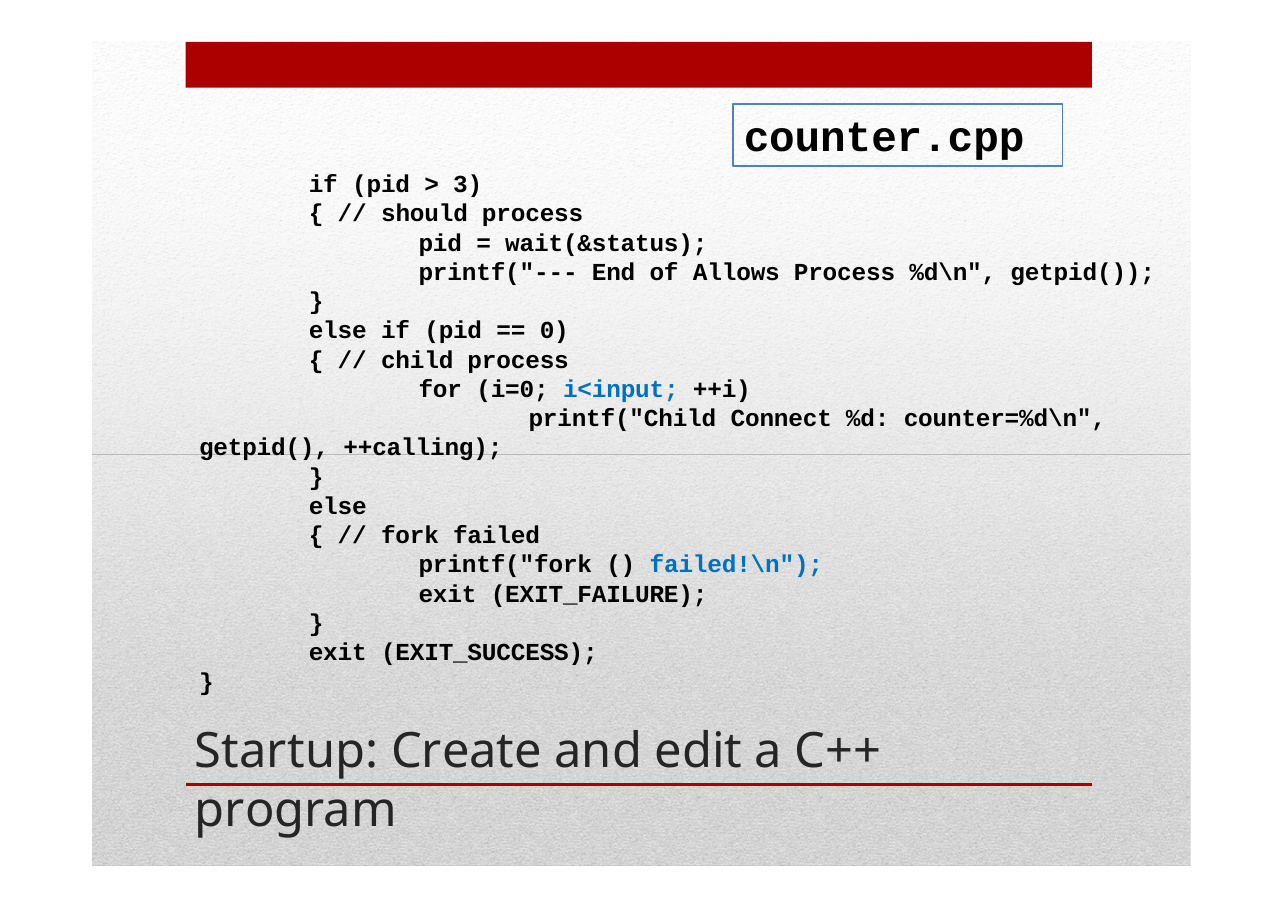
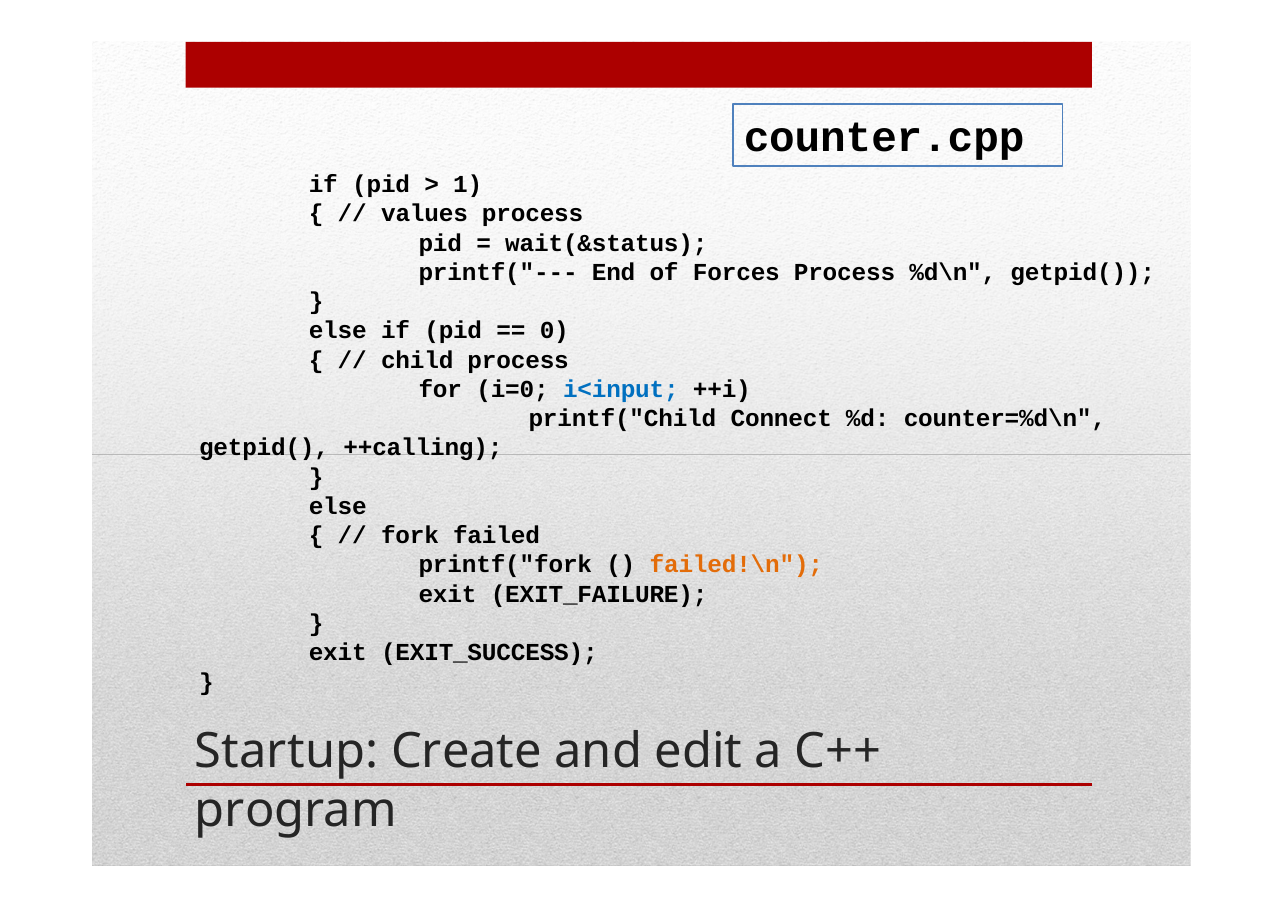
3: 3 -> 1 (468, 184)
should: should -> values (425, 214)
Allows: Allows -> Forces (736, 272)
failed!\n colour: blue -> orange (736, 565)
